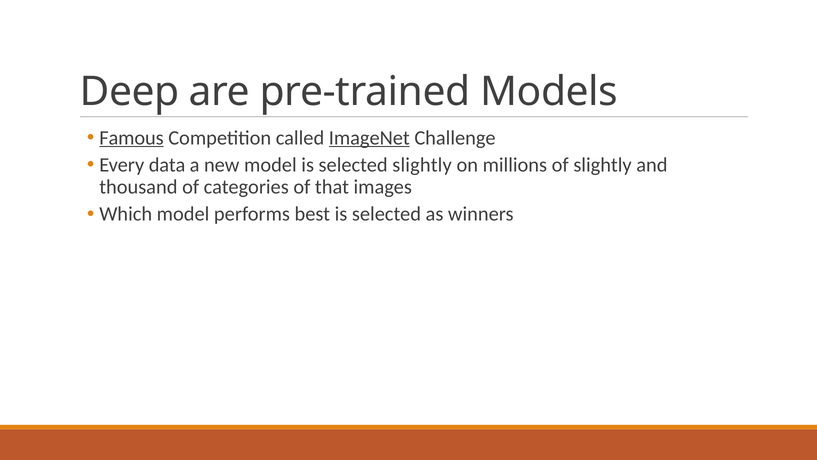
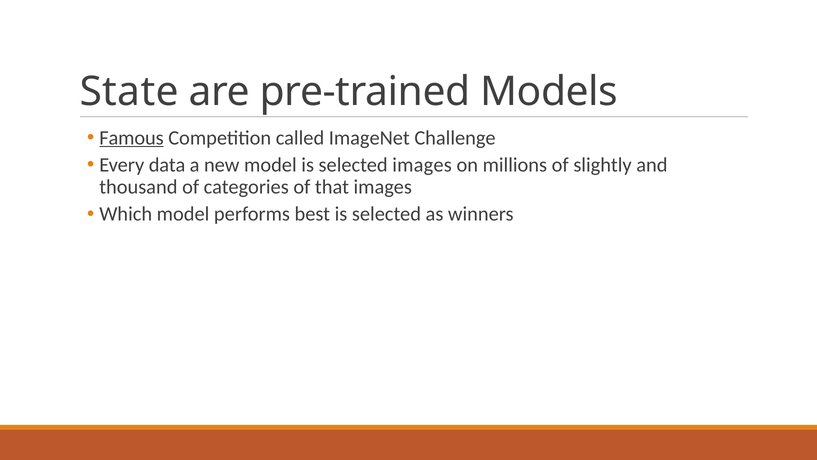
Deep: Deep -> State (129, 92)
ImageNet underline: present -> none (369, 138)
selected slightly: slightly -> images (422, 165)
